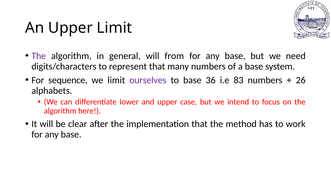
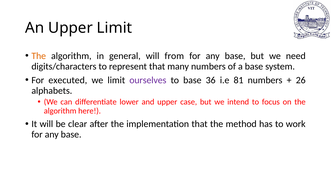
The colour: purple -> orange (39, 56)
sequence: sequence -> executed (68, 80)
83: 83 -> 81 (239, 80)
